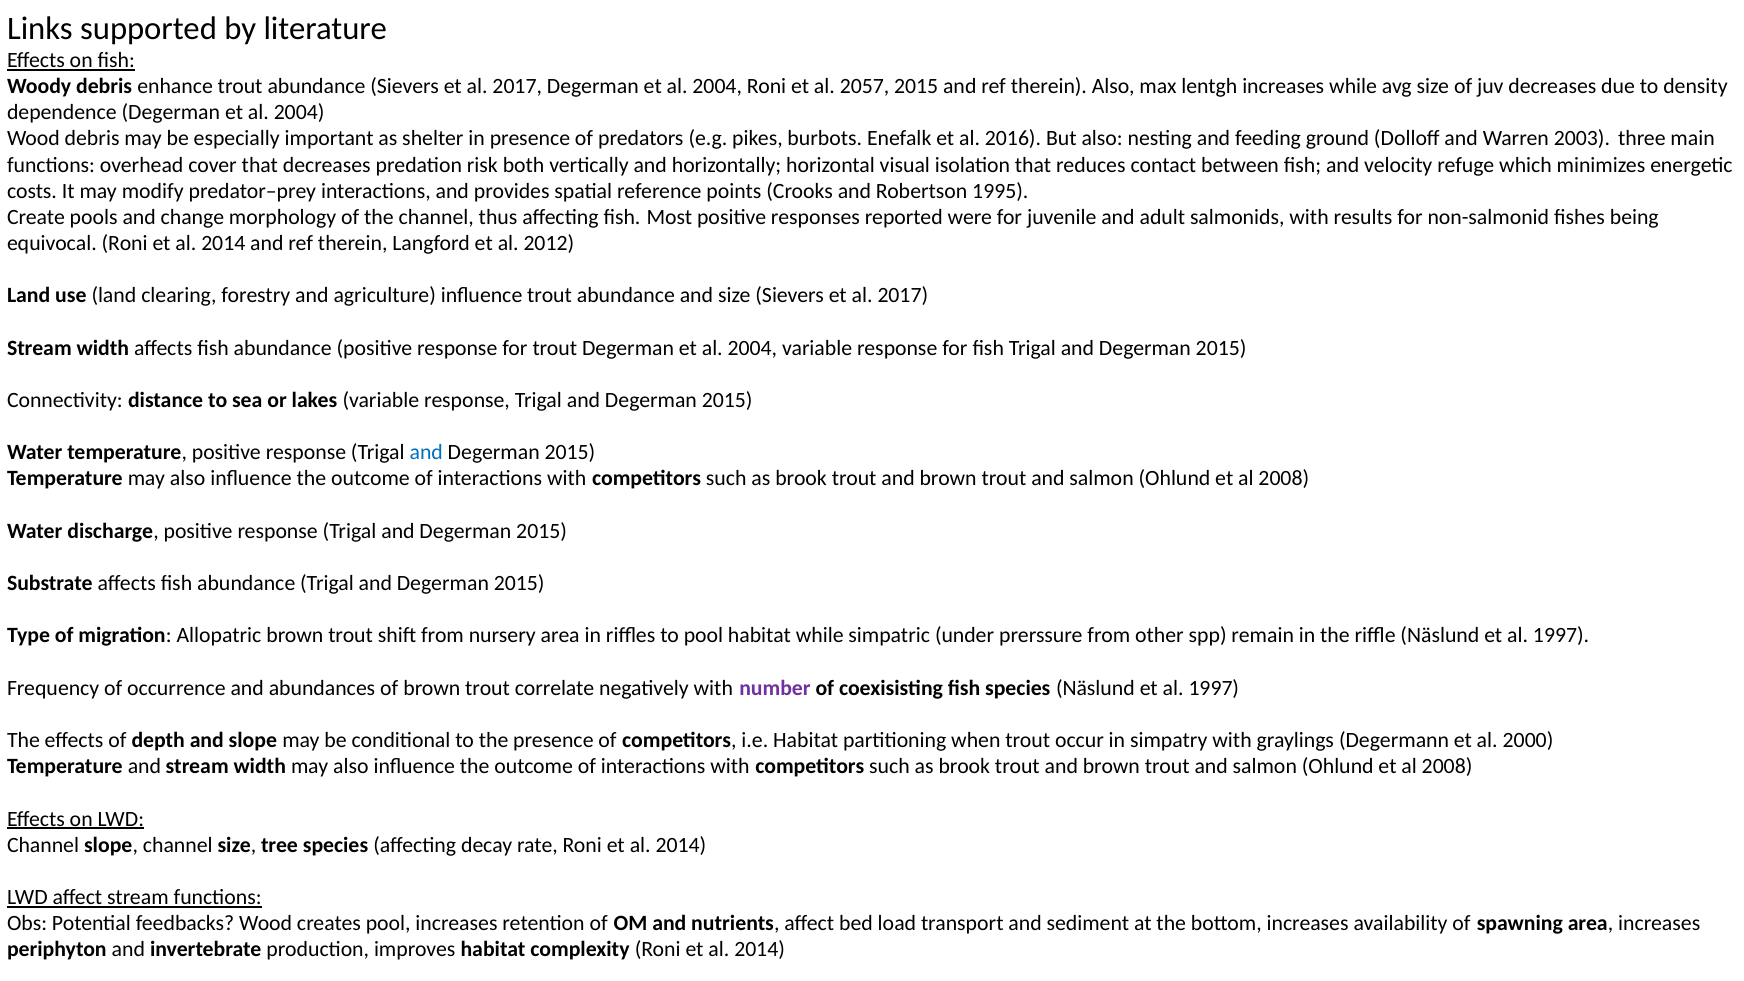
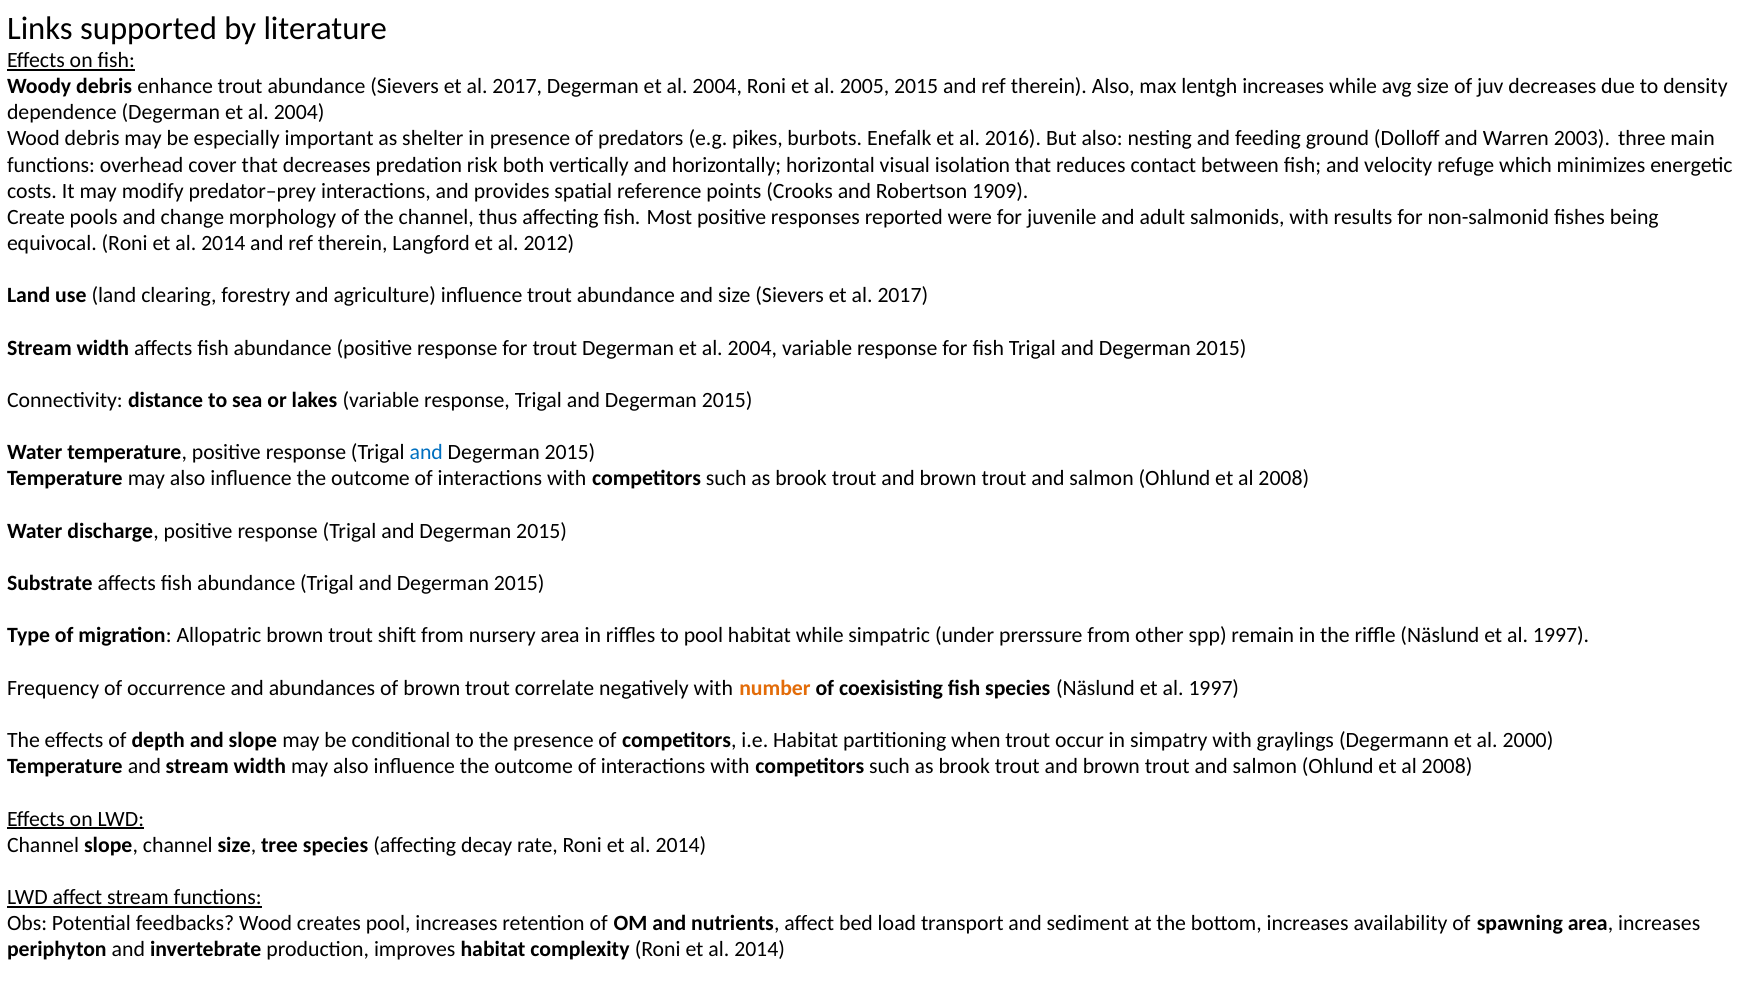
2057: 2057 -> 2005 (865, 86)
1995: 1995 -> 1909 (1000, 191)
number colour: purple -> orange (775, 688)
